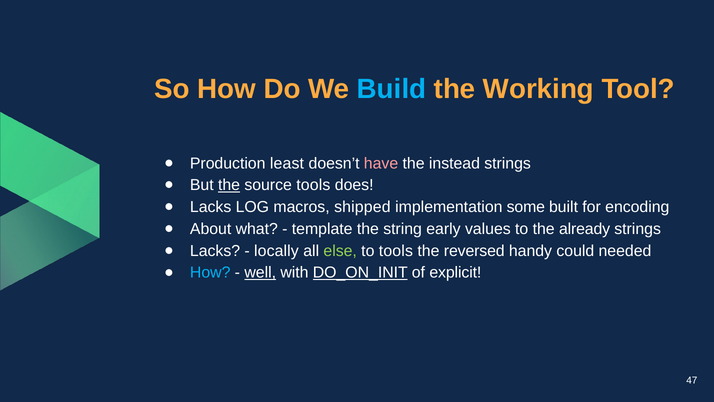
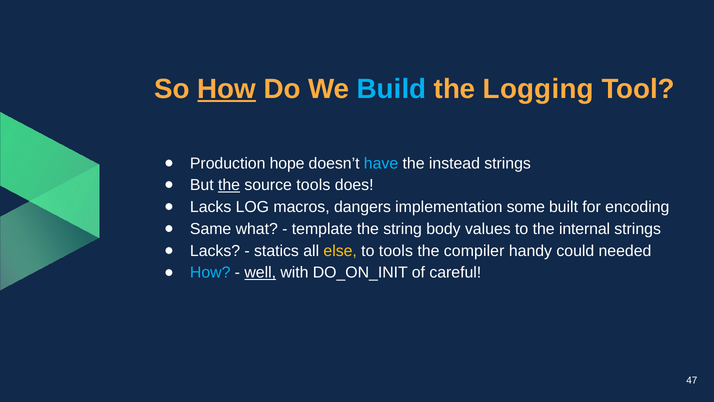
How underline: none -> present (227, 89)
Working: Working -> Logging (538, 89)
least: least -> hope (287, 163)
have colour: pink -> light blue (381, 163)
shipped: shipped -> dangers (362, 207)
About: About -> Same (211, 229)
early: early -> body (443, 229)
already: already -> internal (585, 229)
locally: locally -> statics (277, 251)
else colour: light green -> yellow (340, 251)
reversed: reversed -> compiler (474, 251)
DO_ON_INIT underline: present -> none (360, 272)
explicit: explicit -> careful (455, 272)
